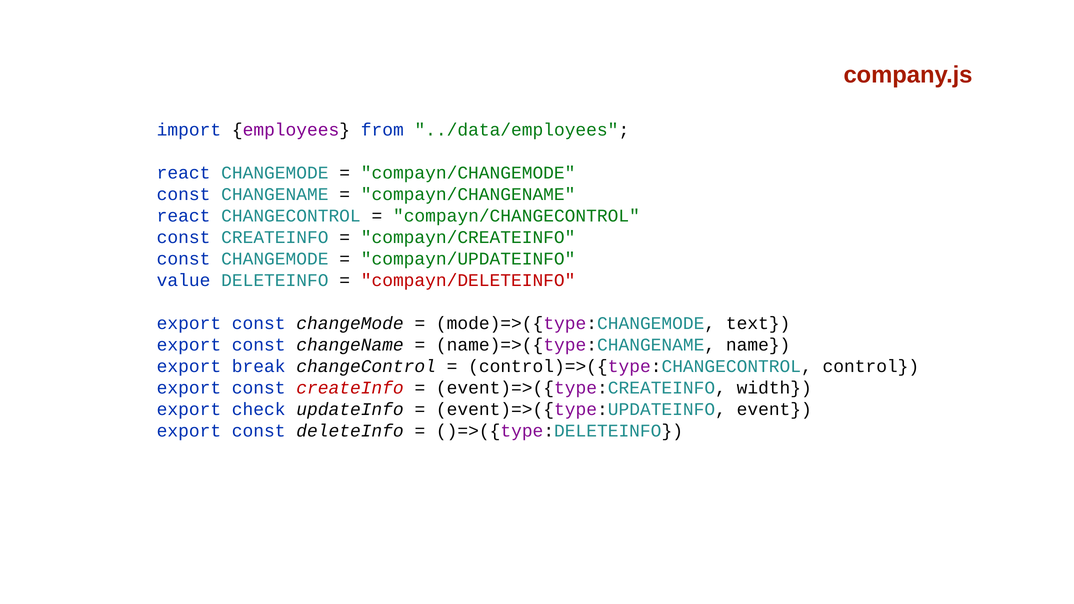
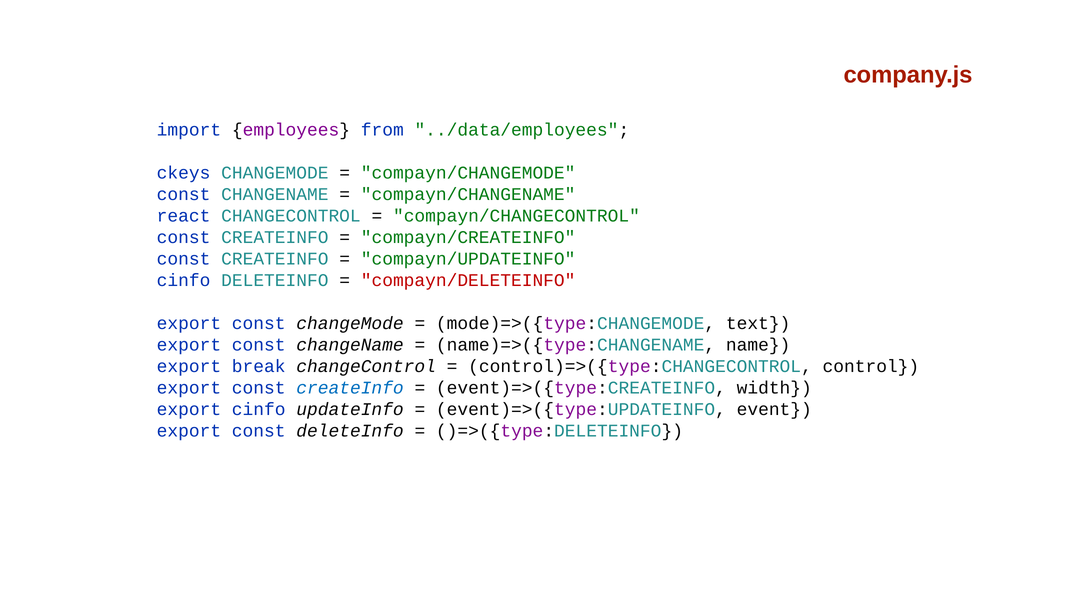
react: react -> ckeys (184, 173)
CHANGEMODE: CHANGEMODE -> CREATEINFO (275, 259)
value: value -> cinfo (184, 280)
createInfo colour: red -> blue (350, 388)
export check: check -> cinfo (259, 409)
